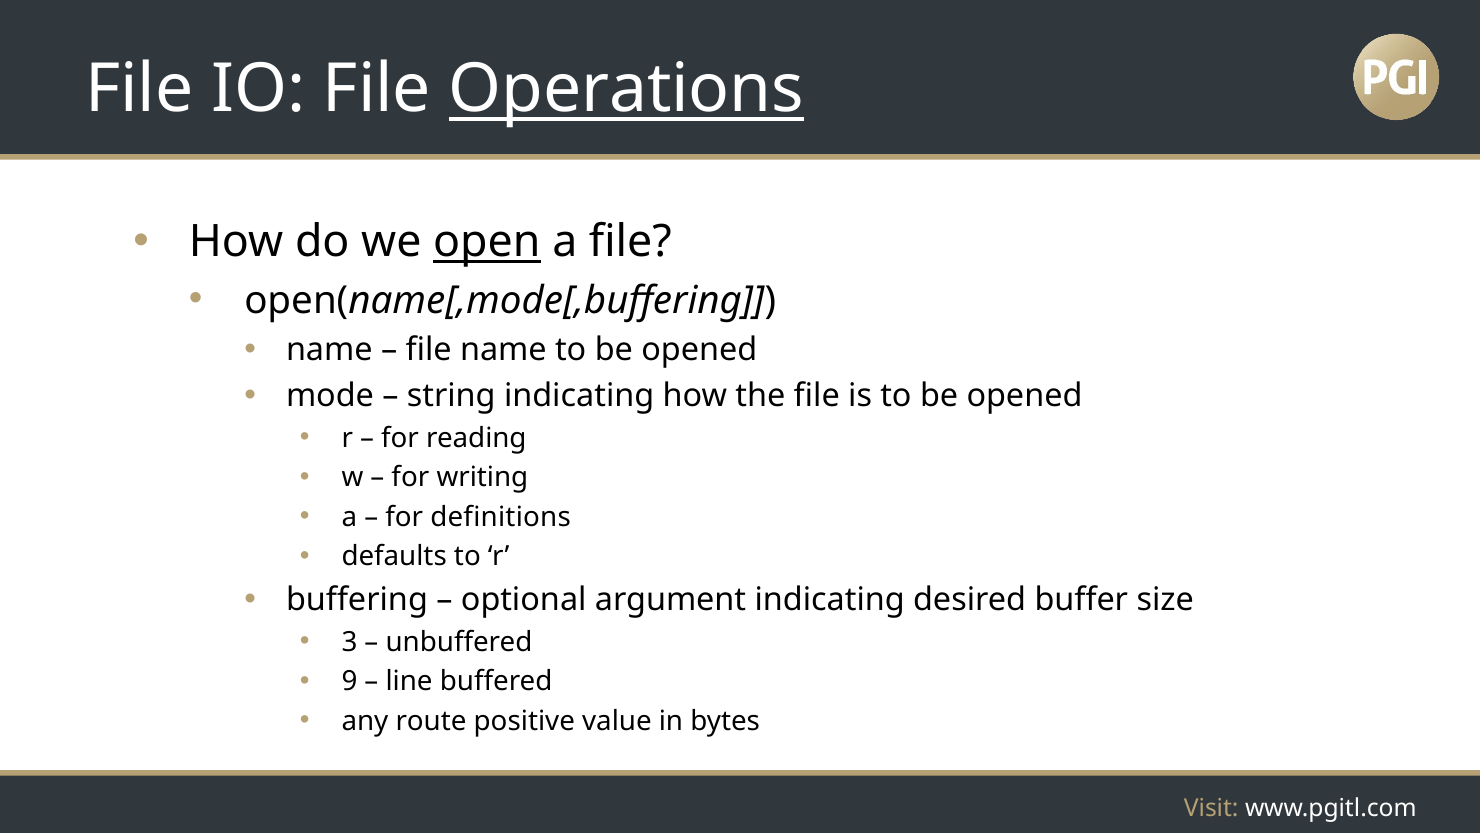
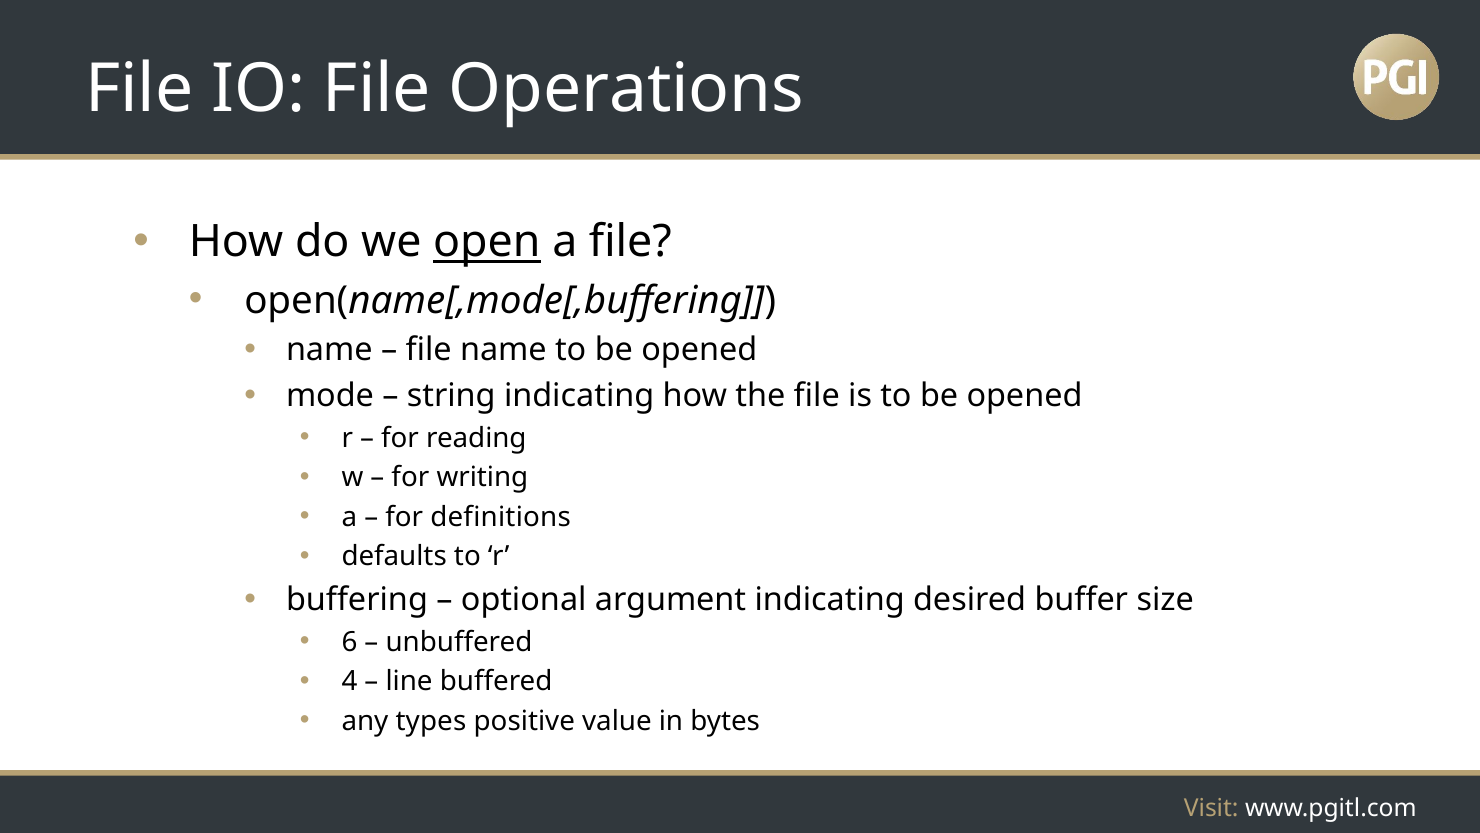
Operations underline: present -> none (626, 89)
3: 3 -> 6 (349, 642)
9: 9 -> 4 (349, 681)
route: route -> types (431, 721)
